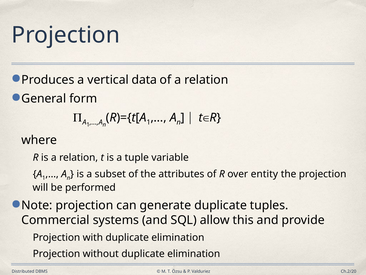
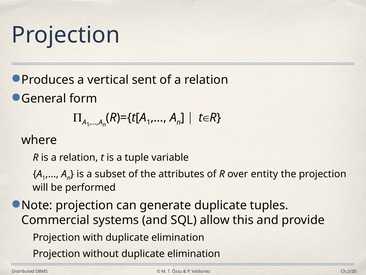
data: data -> sent (144, 80)
